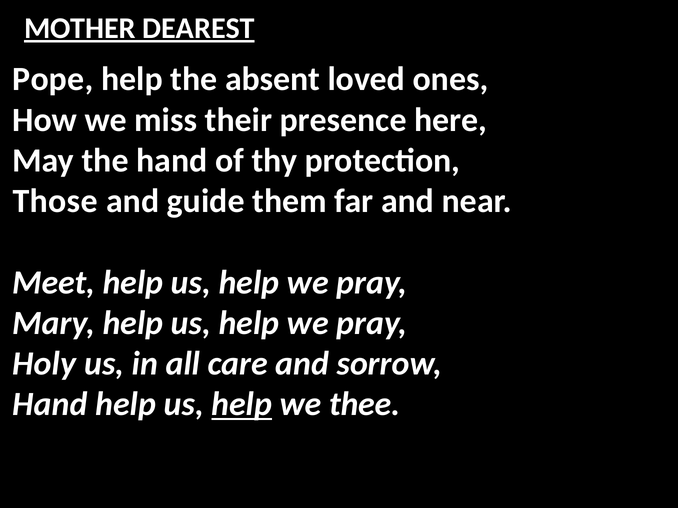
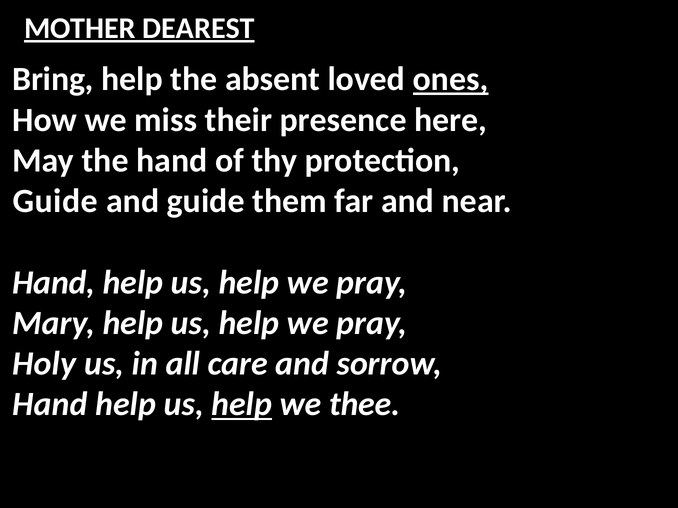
Pope: Pope -> Bring (53, 79)
ones underline: none -> present (451, 79)
Those: Those -> Guide (55, 201)
Meet: Meet -> Hand (54, 283)
